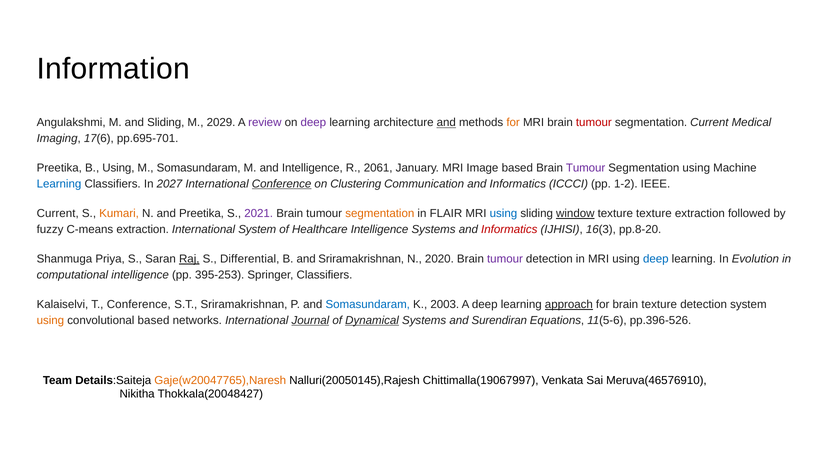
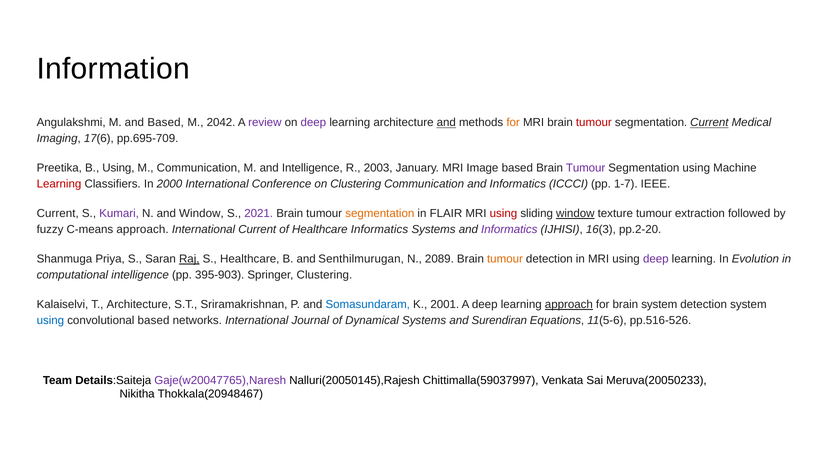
and Sliding: Sliding -> Based (166, 123)
2029: 2029 -> 2042 (221, 123)
Current underline: none -> present (709, 123)
pp.695-701: pp.695-701 -> pp.695-709 (148, 139)
M Somasundaram: Somasundaram -> Communication (199, 168)
2061: 2061 -> 2003 (378, 168)
Learning colour: blue -> red (59, 184)
2027: 2027 -> 2000 (170, 184)
Conference underline: present -> none (282, 184)
1-2: 1-2 -> 1-7 (626, 184)
Kumari colour: orange -> purple (119, 214)
and Preetika: Preetika -> Window (201, 214)
using colour: blue -> red (503, 214)
texture texture: texture -> tumour (654, 214)
C-means extraction: extraction -> approach (143, 230)
International System: System -> Current (257, 230)
Healthcare Intelligence: Intelligence -> Informatics (379, 230)
Informatics colour: red -> purple (509, 230)
pp.8-20: pp.8-20 -> pp.2-20 (640, 230)
S Differential: Differential -> Healthcare (250, 259)
and Sriramakrishnan: Sriramakrishnan -> Senthilmurugan (361, 259)
2020: 2020 -> 2089 (439, 259)
tumour colour: purple -> orange (505, 259)
deep colour: blue -> purple (656, 259)
395-253: 395-253 -> 395-903 (220, 275)
Springer Classifiers: Classifiers -> Clustering (324, 275)
T Conference: Conference -> Architecture (139, 305)
2003: 2003 -> 2001 (445, 305)
brain texture: texture -> system (659, 305)
using colour: orange -> blue (50, 321)
Journal underline: present -> none (310, 321)
Dynamical underline: present -> none (372, 321)
pp.396-526: pp.396-526 -> pp.516-526 (661, 321)
Gaje(w20047765),Naresh colour: orange -> purple (220, 381)
Chittimalla(19067997: Chittimalla(19067997 -> Chittimalla(59037997 (481, 381)
Meruva(46576910: Meruva(46576910 -> Meruva(20050233 (656, 381)
Thokkala(20048427: Thokkala(20048427 -> Thokkala(20948467 (210, 394)
